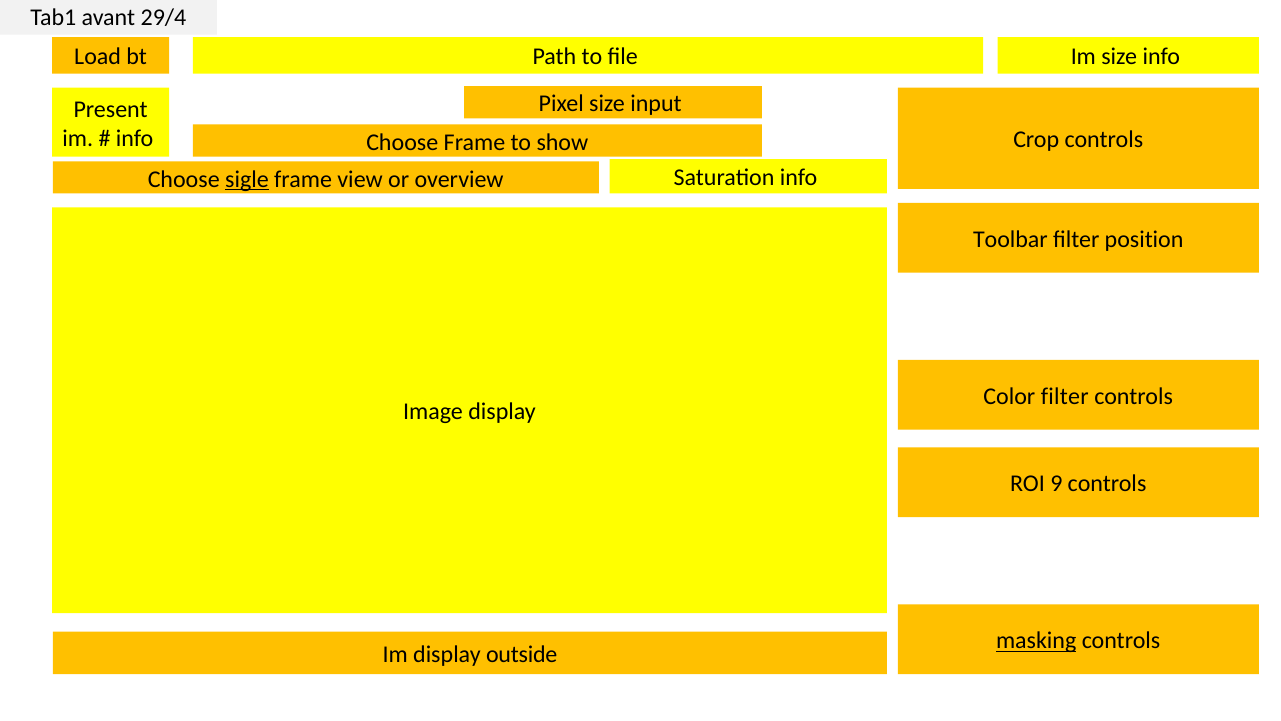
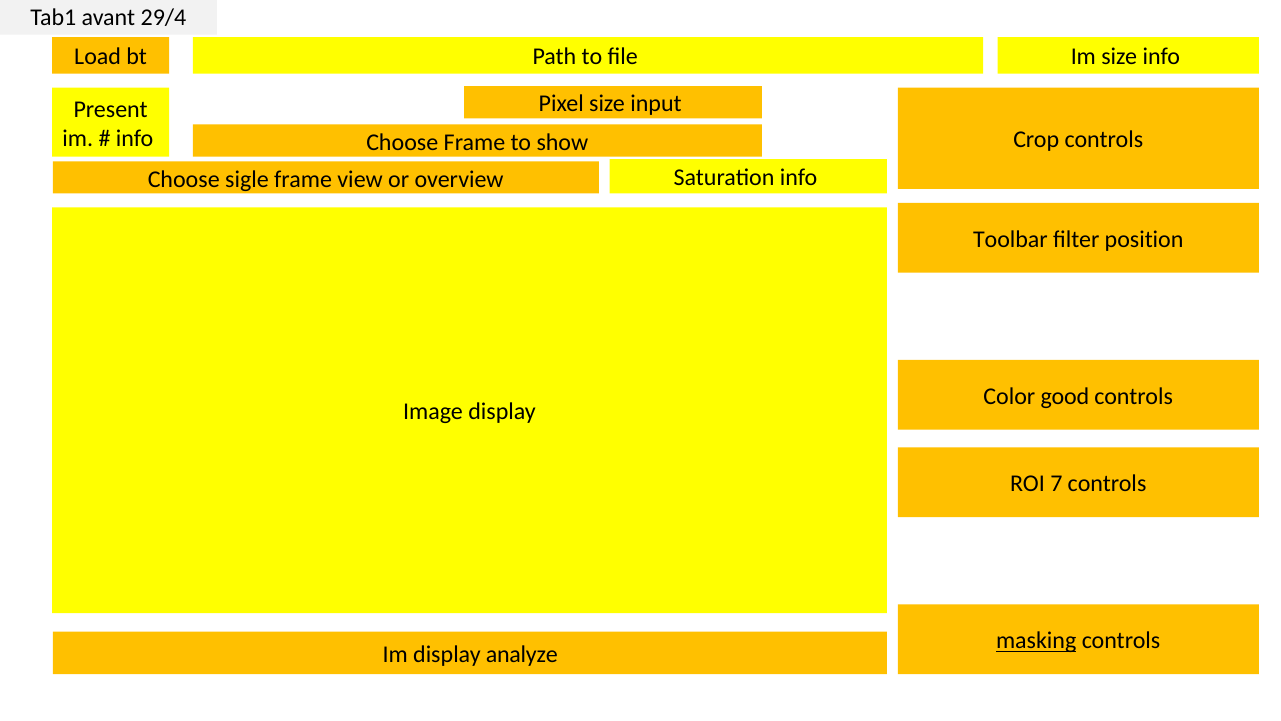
sigle underline: present -> none (247, 179)
Color filter: filter -> good (1065, 396)
9: 9 -> 7 (1056, 484)
outside: outside -> analyze (522, 654)
